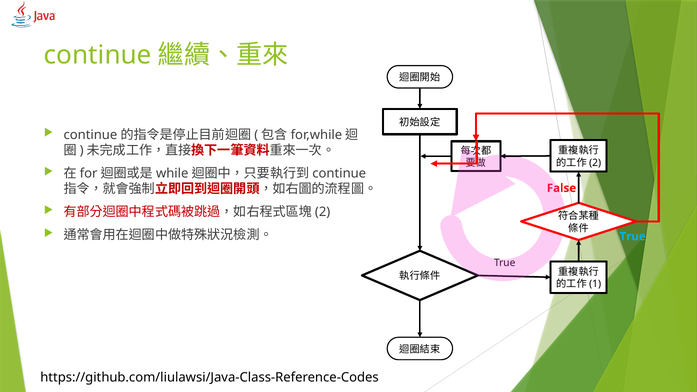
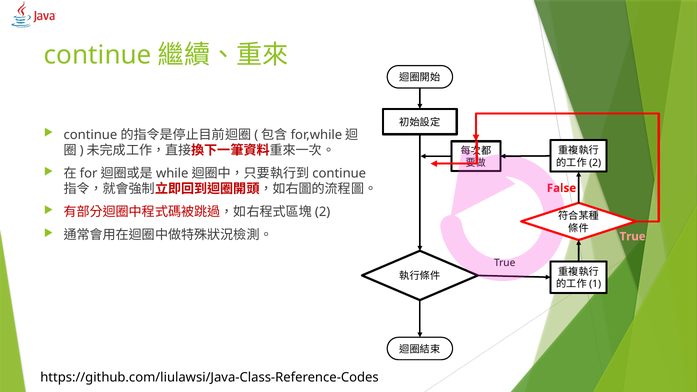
True colour: light blue -> pink (633, 236)
